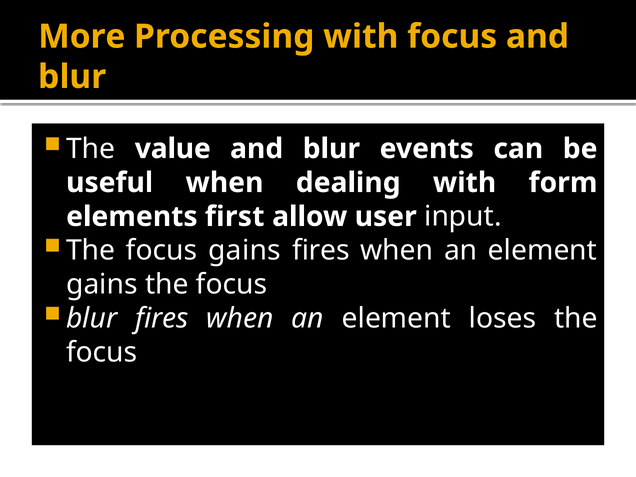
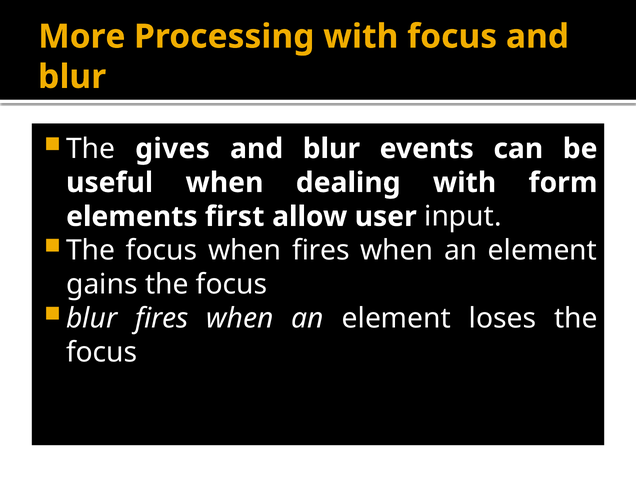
value: value -> gives (173, 149)
focus gains: gains -> when (245, 251)
